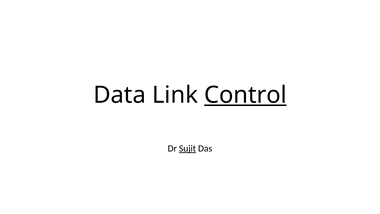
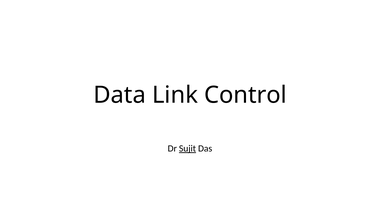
Control underline: present -> none (245, 95)
